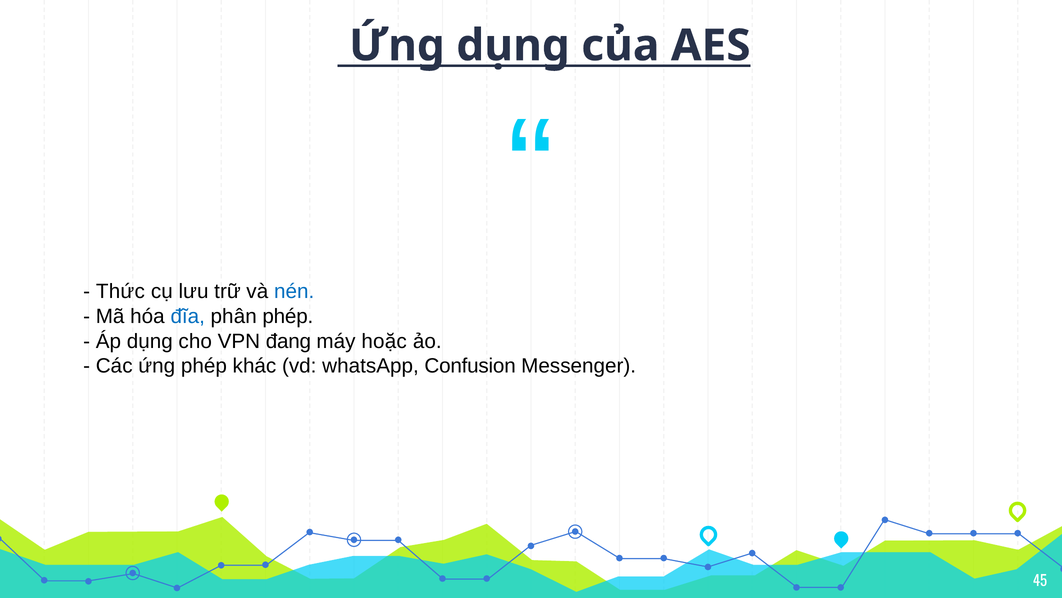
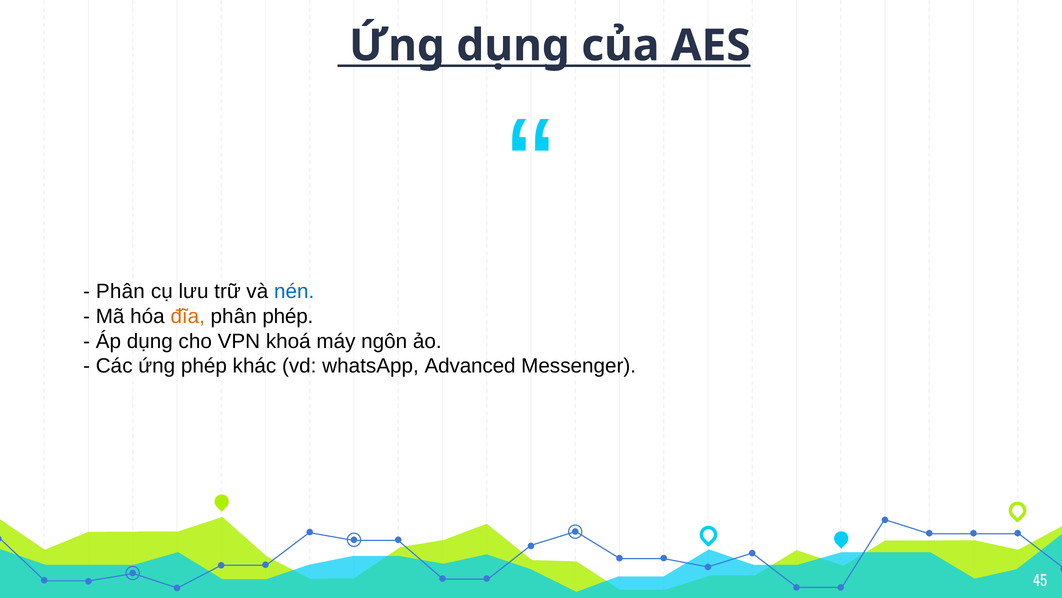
Thức: Thức -> Phân (120, 291)
đĩa colour: blue -> orange (188, 316)
đang: đang -> khoá (288, 341)
hoặc: hoặc -> ngôn (384, 341)
Confusion: Confusion -> Advanced (470, 366)
